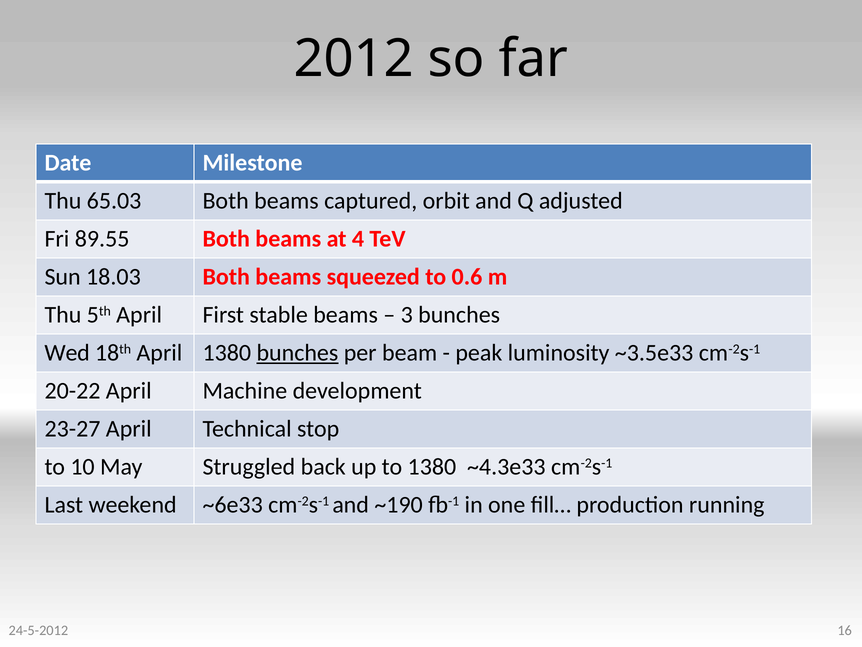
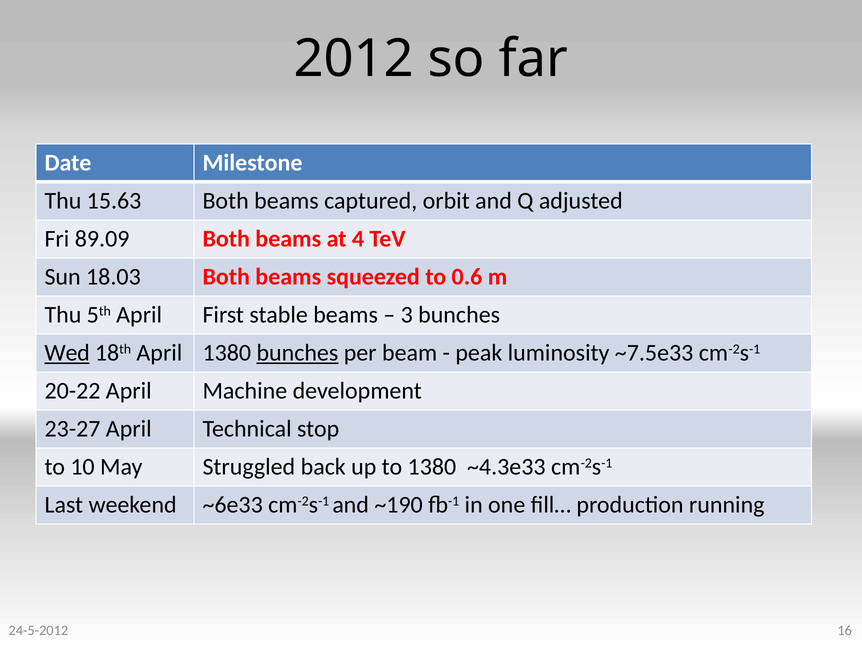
65.03: 65.03 -> 15.63 (114, 201)
89.55: 89.55 -> 89.09 (102, 239)
Wed underline: none -> present (67, 353)
~3.5e33: ~3.5e33 -> ~7.5e33 (654, 353)
